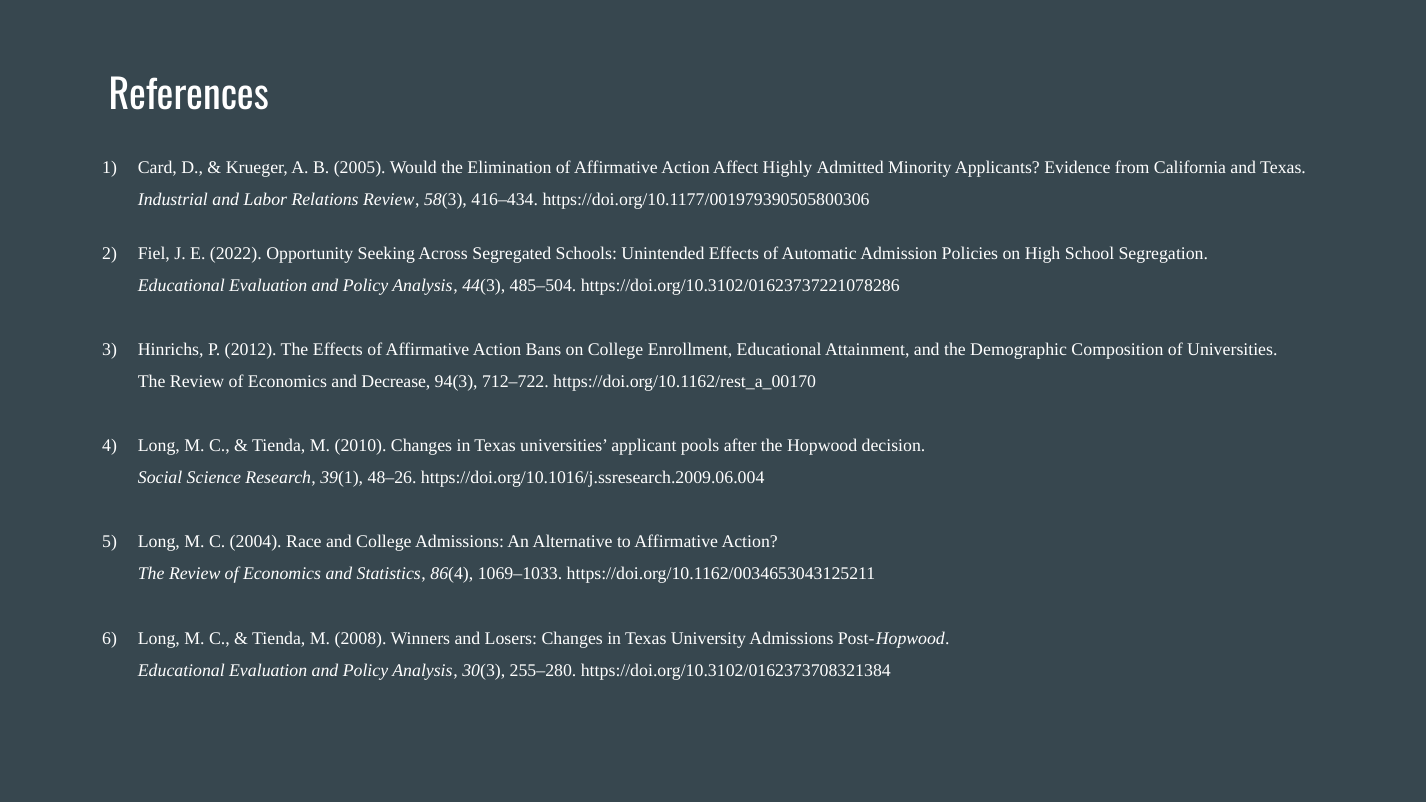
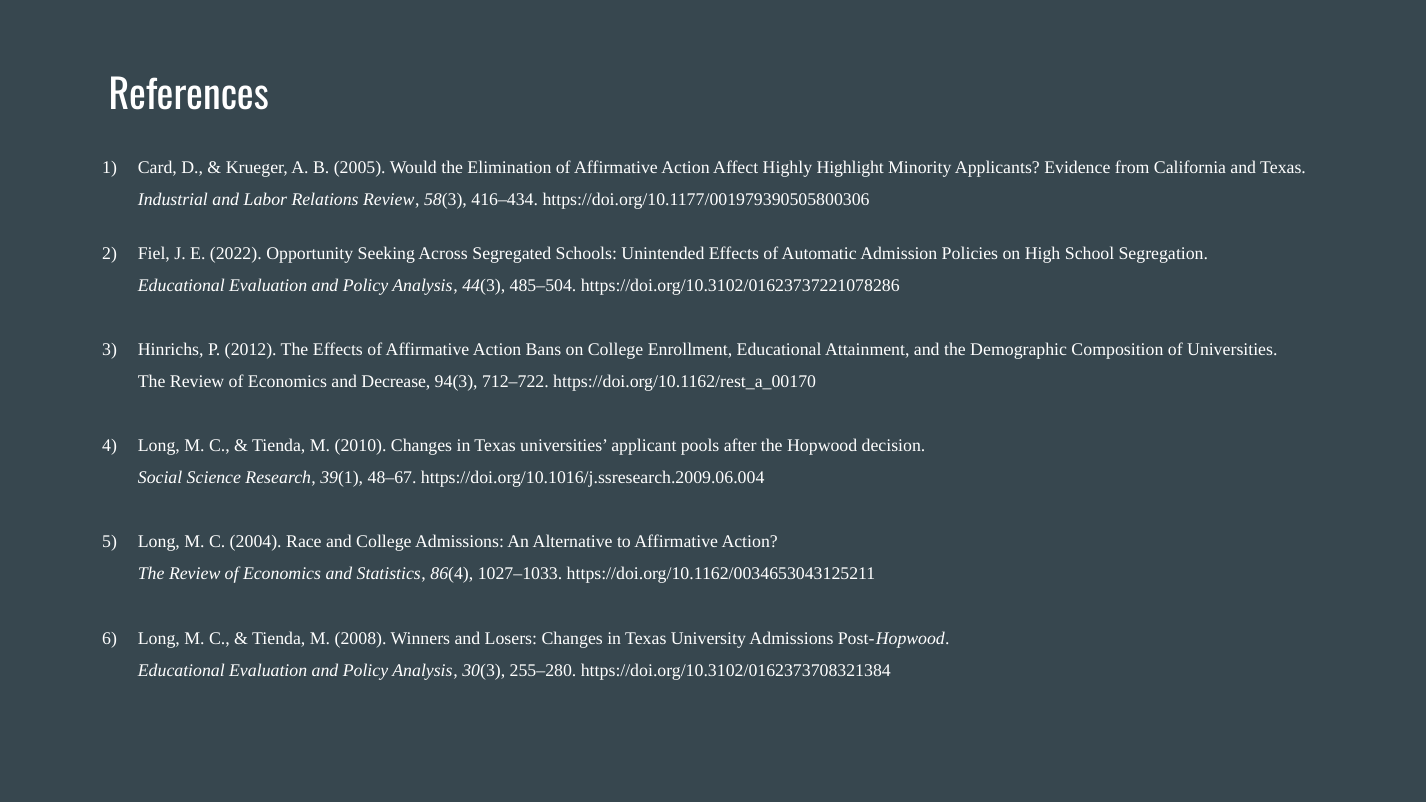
Admitted: Admitted -> Highlight (850, 168)
48–26: 48–26 -> 48–67 (392, 478)
1069–1033: 1069–1033 -> 1027–1033 (520, 574)
